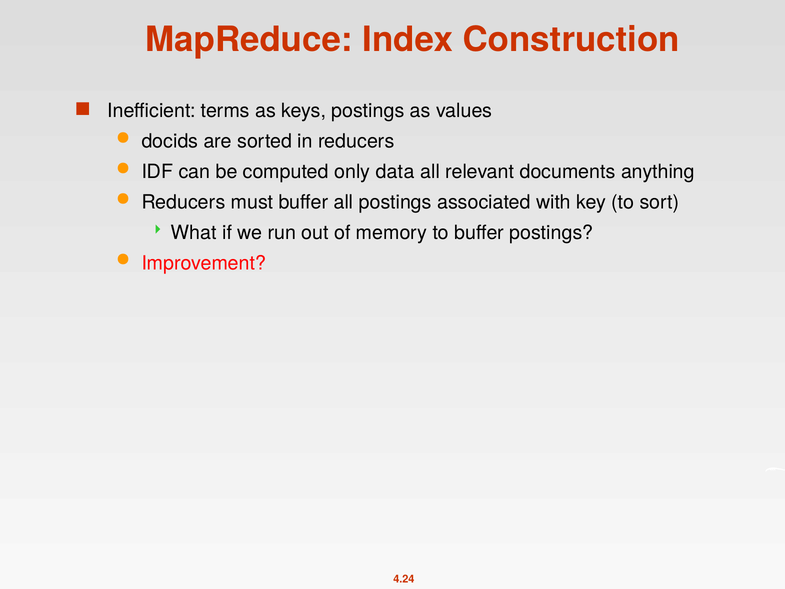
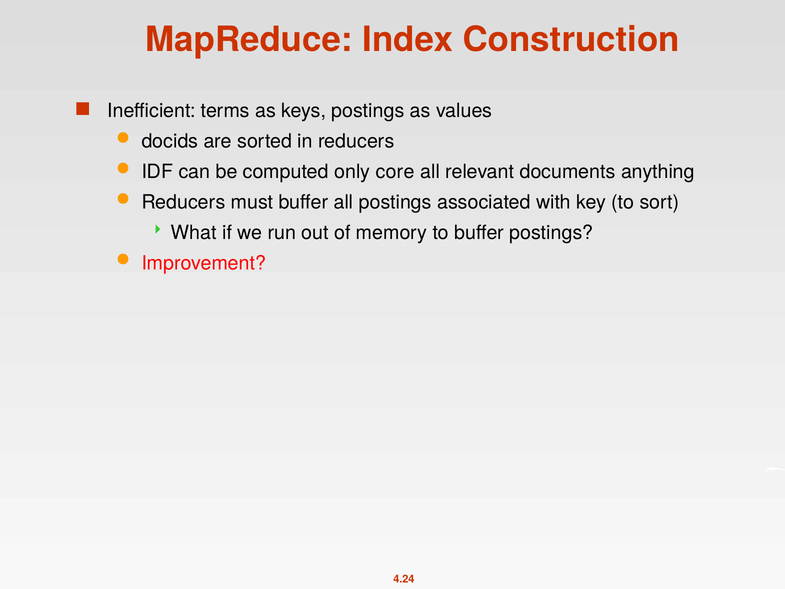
data: data -> core (395, 172)
